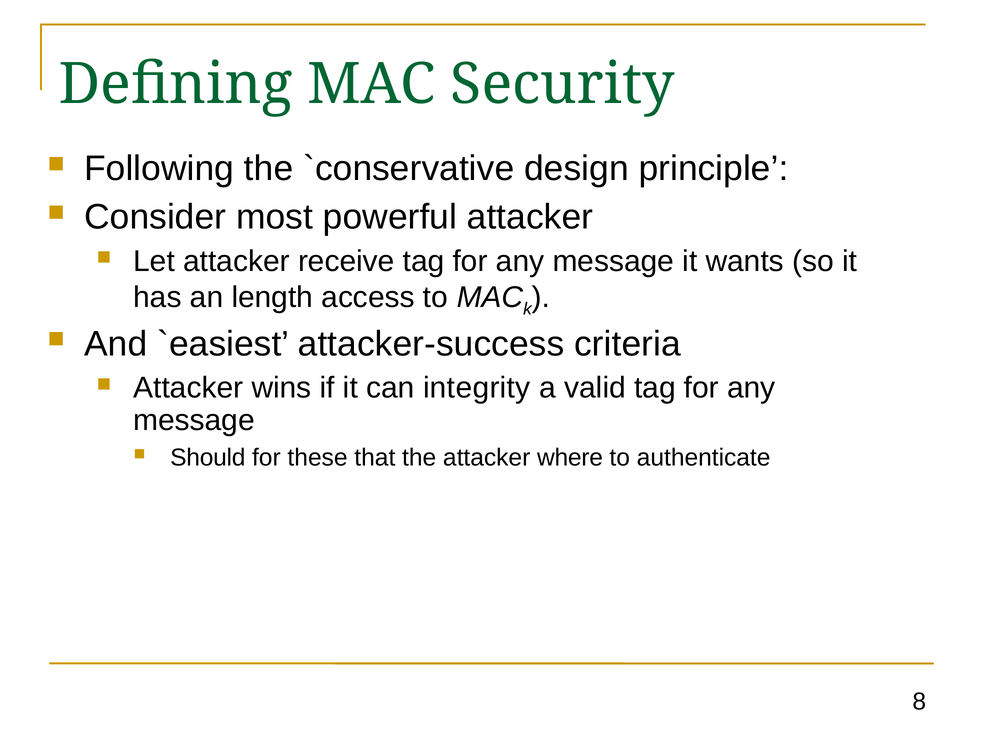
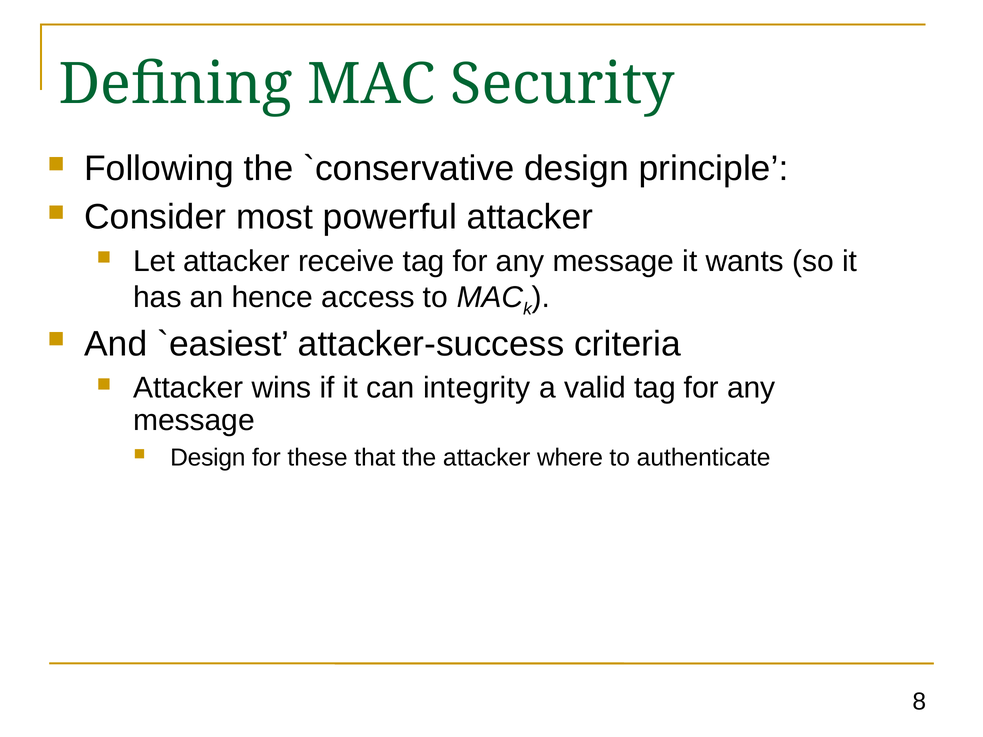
length: length -> hence (272, 297)
Should: Should -> Design (208, 458)
